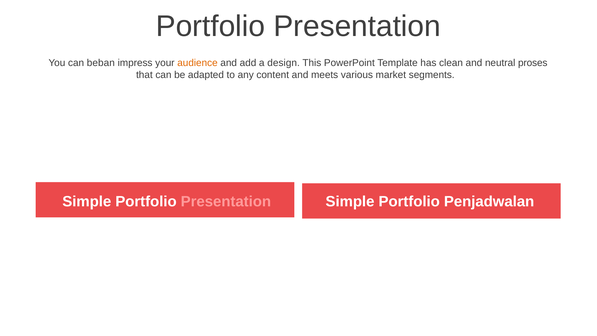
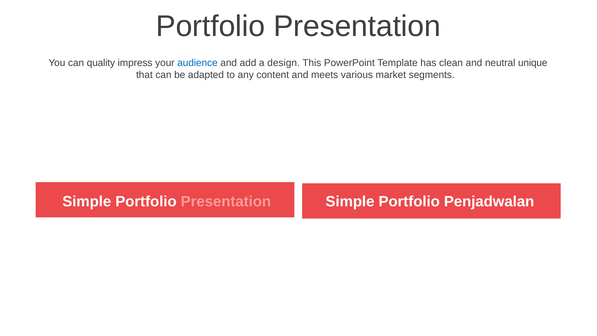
beban: beban -> quality (101, 63)
audience colour: orange -> blue (197, 63)
proses: proses -> unique (533, 63)
